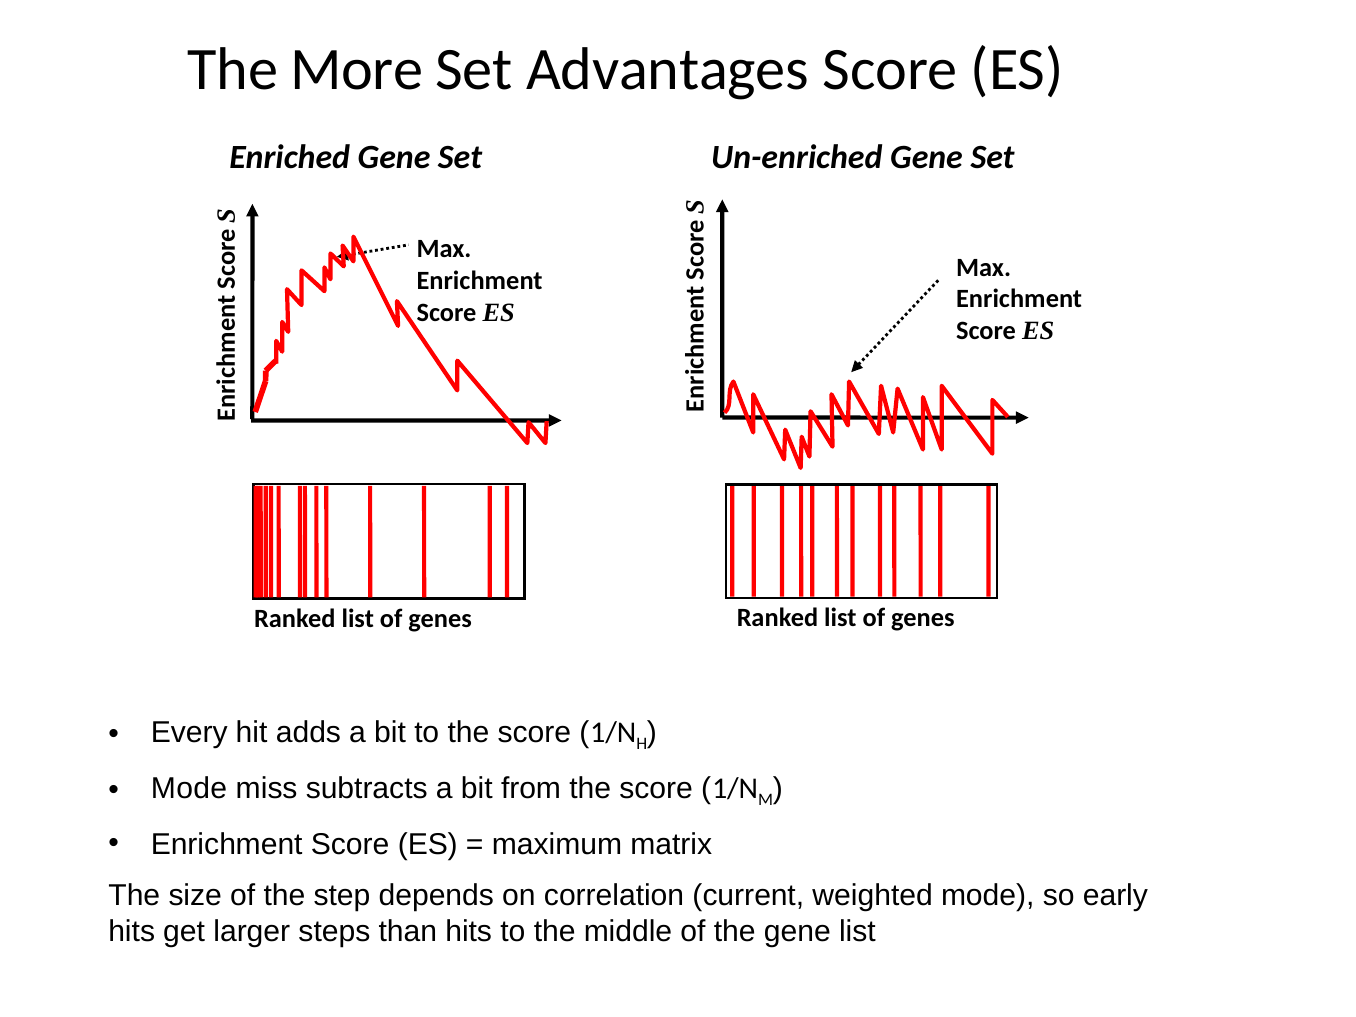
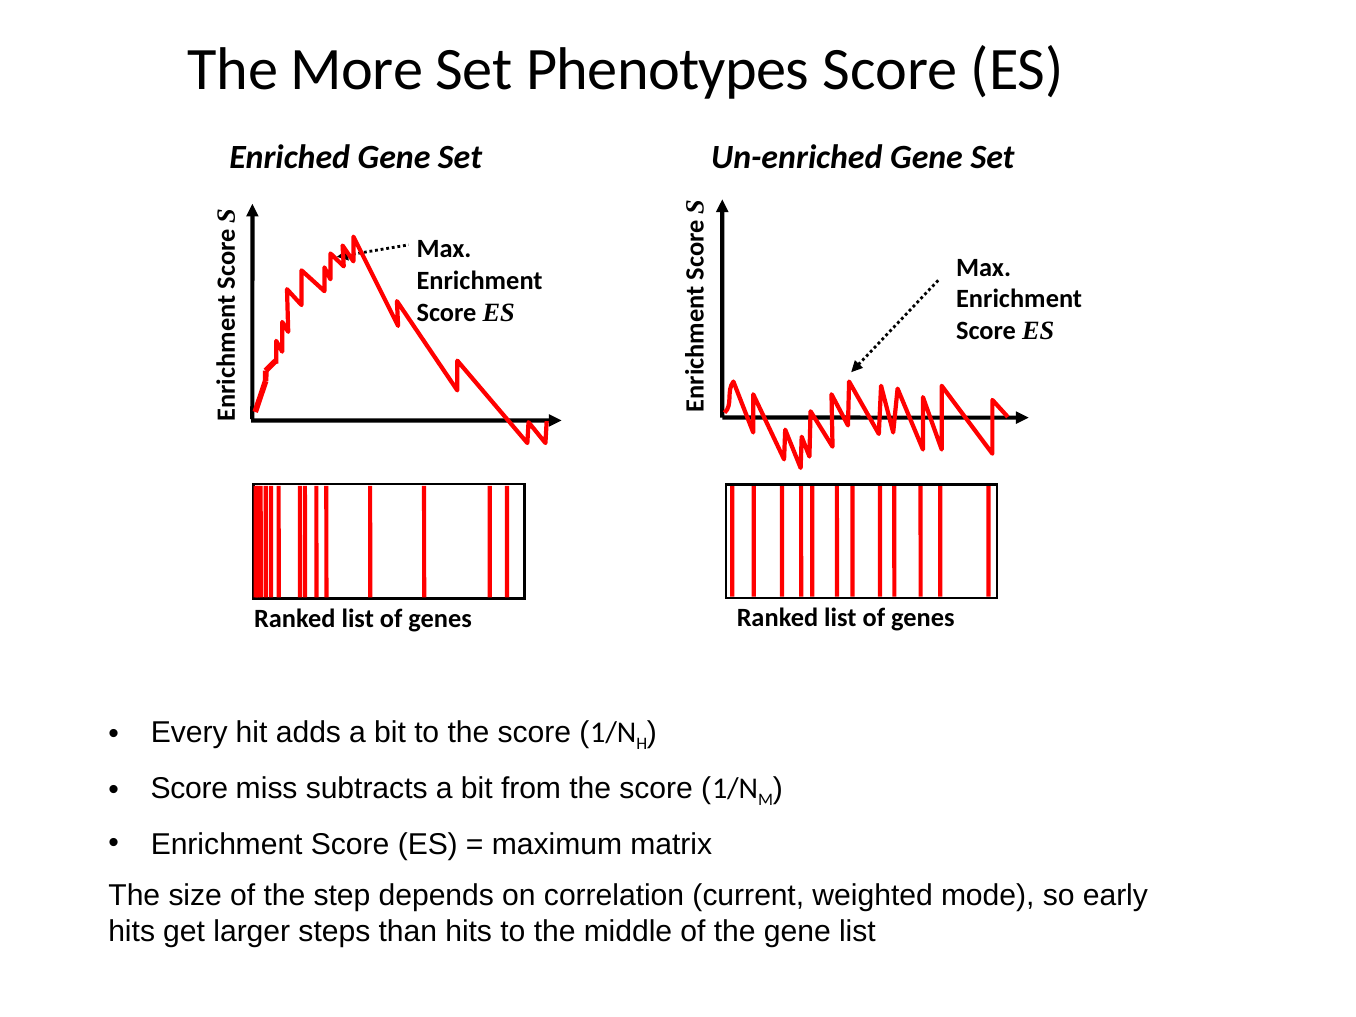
Advantages: Advantages -> Phenotypes (668, 70)
Mode: Mode -> Score (189, 789)
